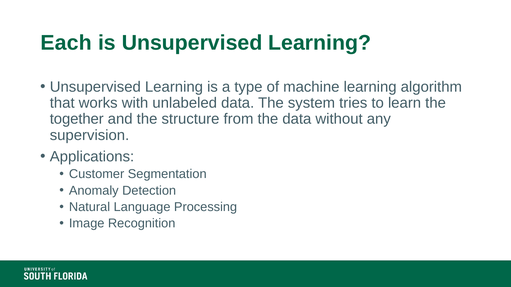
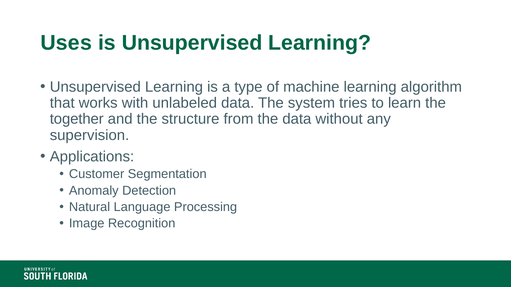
Each: Each -> Uses (66, 43)
